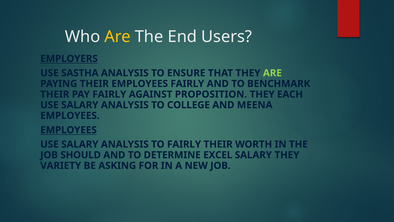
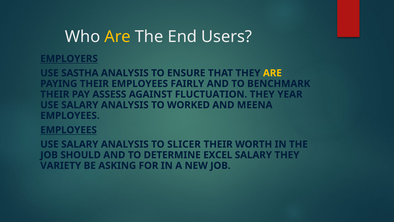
ARE colour: light green -> yellow (272, 73)
PAY FAIRLY: FAIRLY -> ASSESS (109, 94)
PROPOSITION: PROPOSITION -> FLUCTUATION (211, 94)
EACH: EACH -> YEAR (290, 94)
COLLEGE: COLLEGE -> WORKED (188, 105)
TO FAIRLY: FAIRLY -> SLICER (184, 144)
